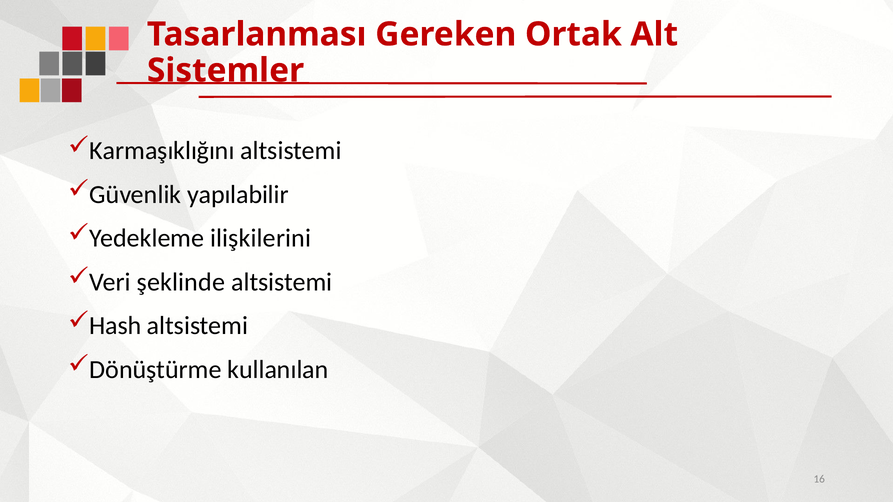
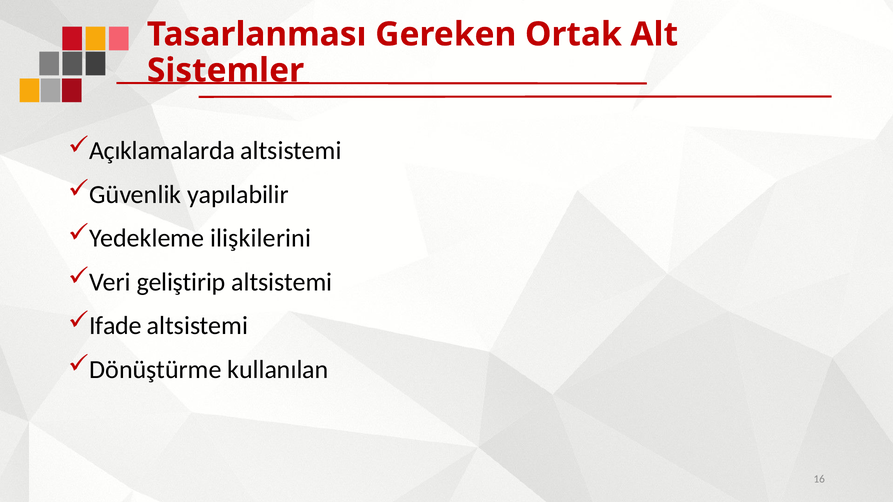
Karmaşıklığını: Karmaşıklığını -> Açıklamalarda (162, 151)
şeklinde: şeklinde -> geliştirip (181, 282)
Hash: Hash -> Ifade (115, 326)
